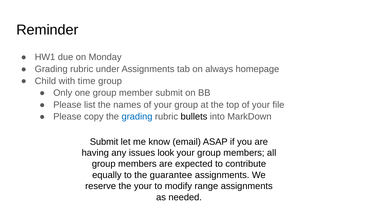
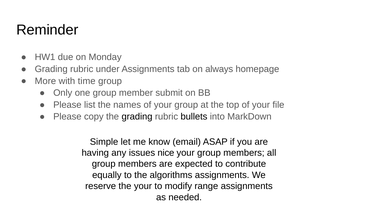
Child: Child -> More (45, 81)
grading colour: blue -> black (137, 117)
Submit: Submit -> Simple (104, 142)
look: look -> nice (166, 153)
guarantee: guarantee -> algorithms (171, 175)
